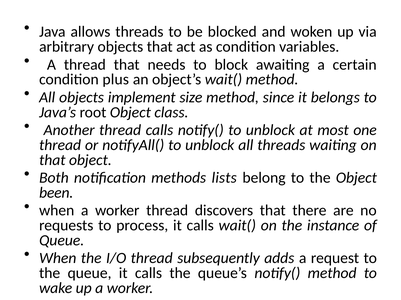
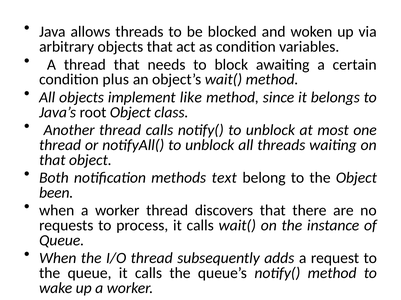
size: size -> like (191, 98)
lists: lists -> text (224, 178)
